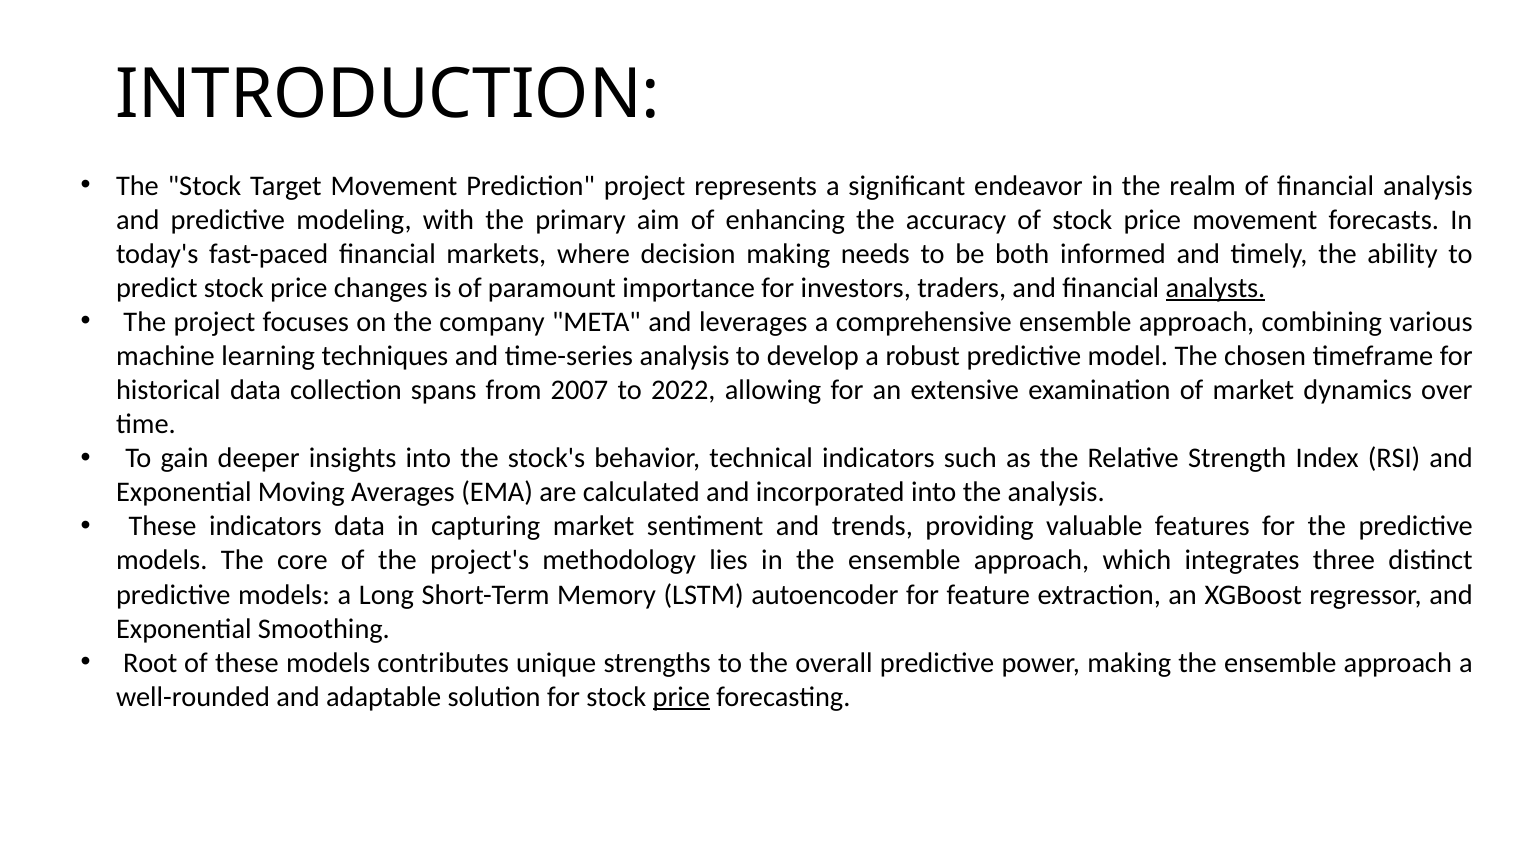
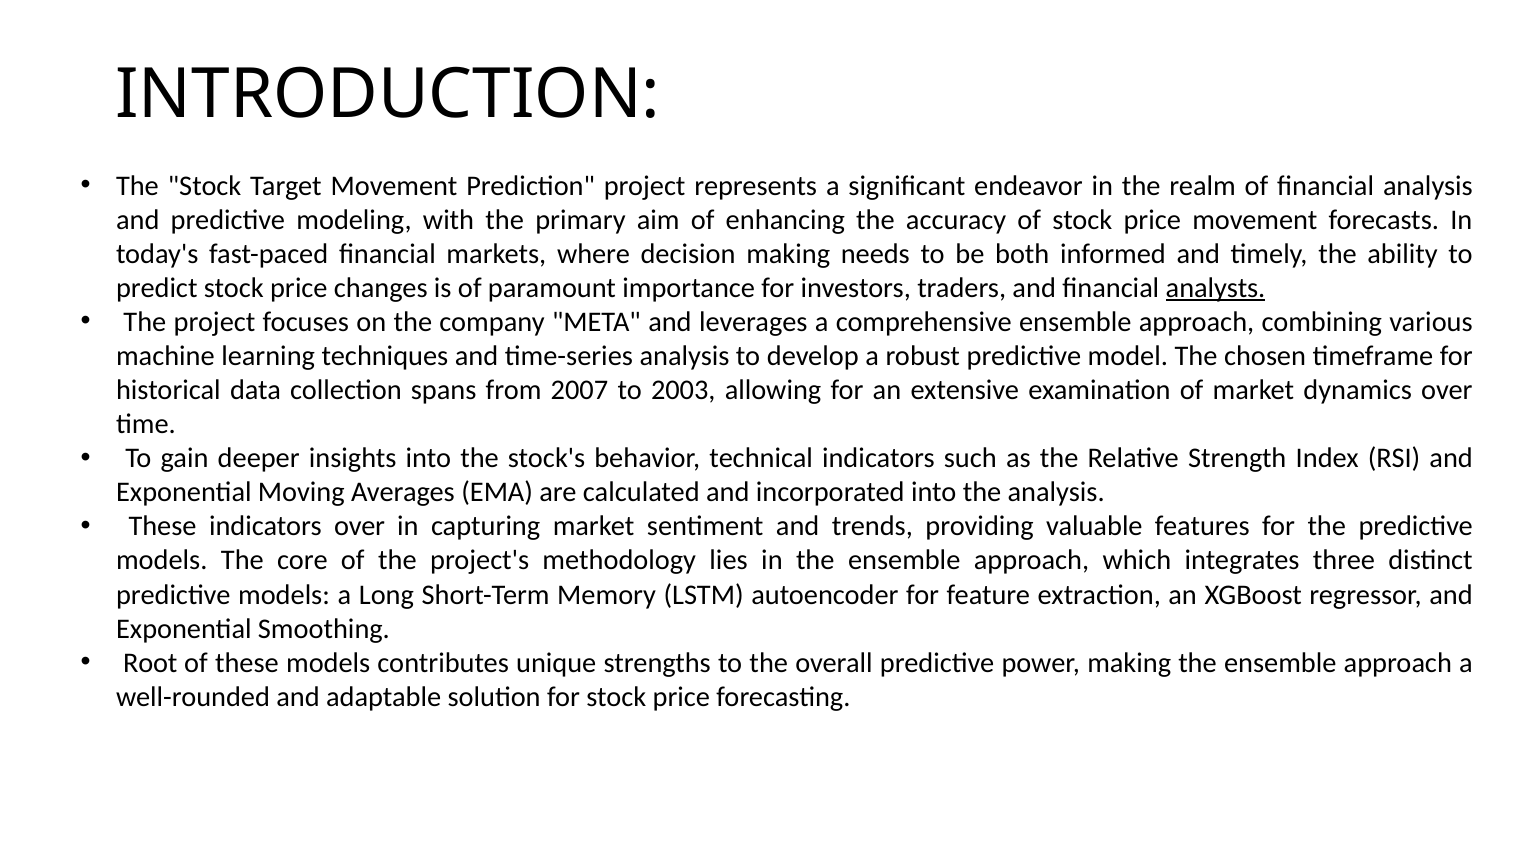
2022: 2022 -> 2003 (683, 390)
indicators data: data -> over (360, 526)
price underline: present -> none (681, 697)
